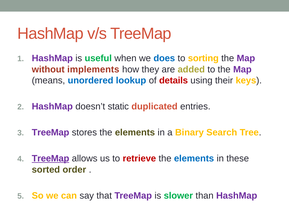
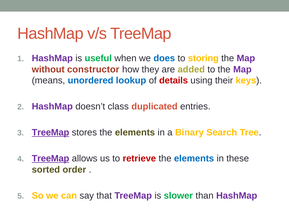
sorting: sorting -> storing (203, 58)
implements: implements -> constructor (93, 69)
static: static -> class (118, 106)
TreeMap underline: none -> present (51, 132)
